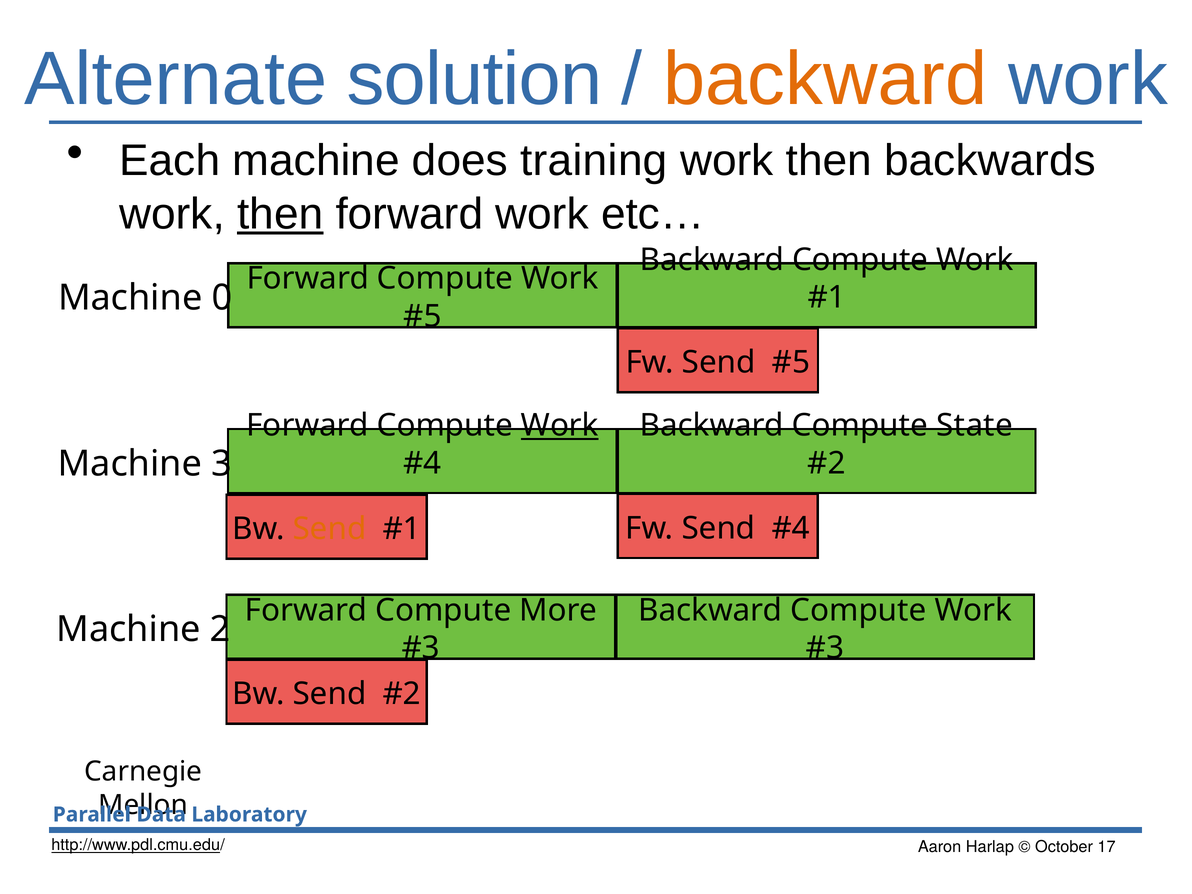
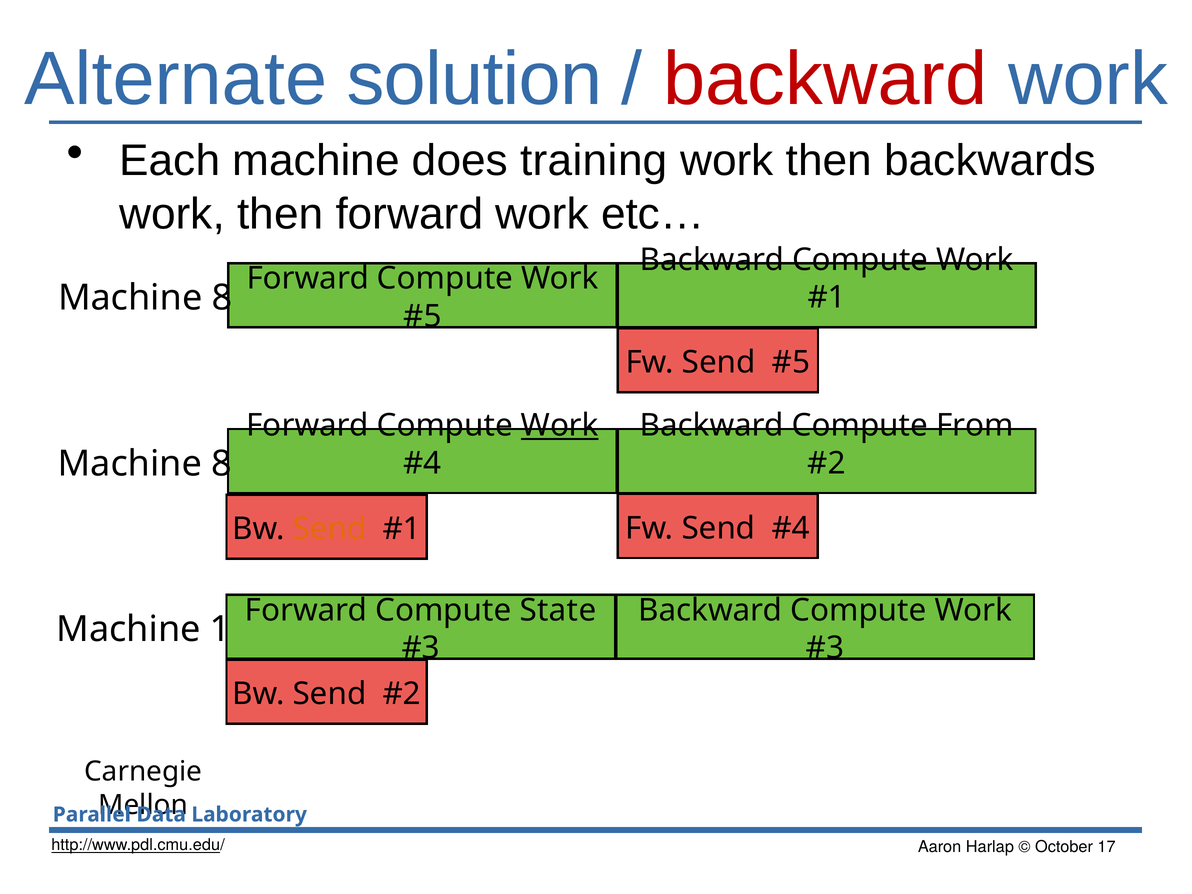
backward colour: orange -> red (825, 79)
then underline: present -> none (280, 214)
0: 0 -> 8 (222, 298)
State: State -> From (975, 426)
3: 3 -> 8 (222, 464)
More: More -> State (558, 610)
2: 2 -> 1 (220, 629)
